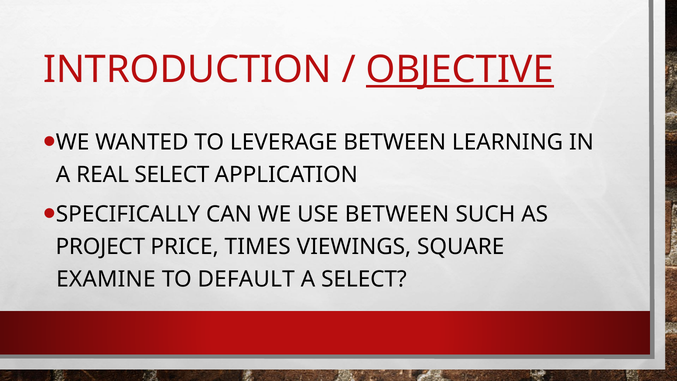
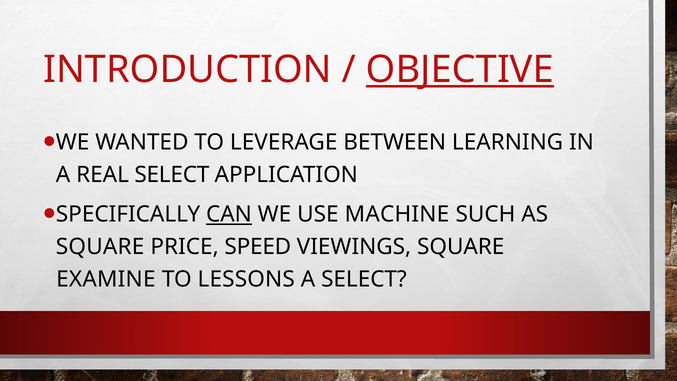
CAN underline: none -> present (229, 214)
USE BETWEEN: BETWEEN -> MACHINE (397, 214)
PROJECT: PROJECT -> SQUARE (100, 247)
TIMES: TIMES -> SPEED (258, 247)
DEFAULT: DEFAULT -> LESSONS (246, 279)
